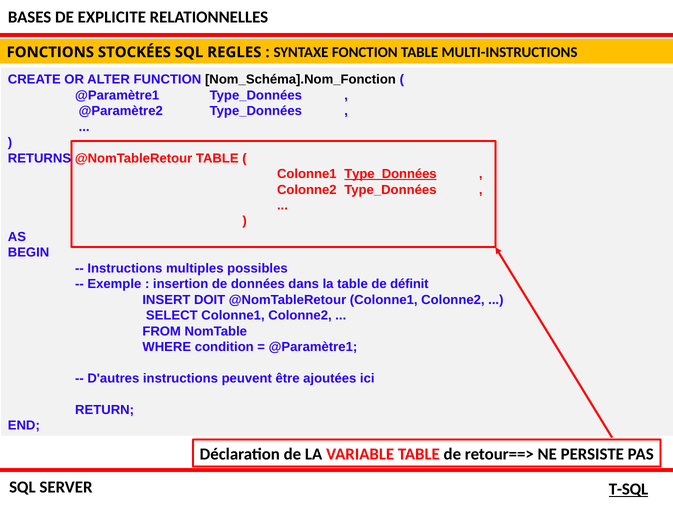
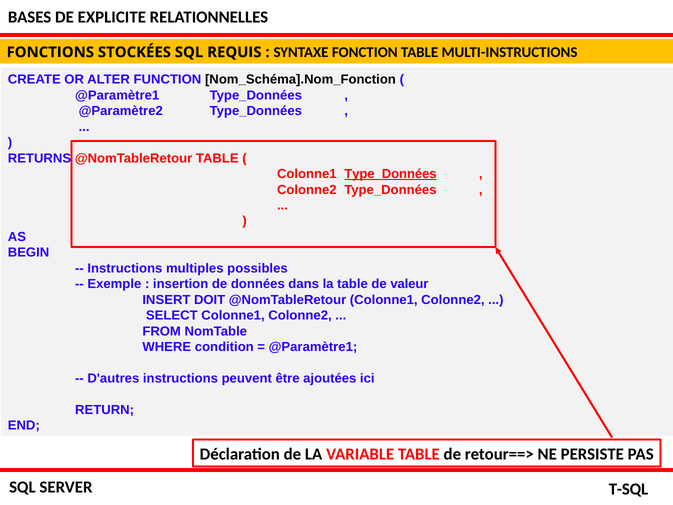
REGLES: REGLES -> REQUIS (234, 52)
définit: définit -> valeur (409, 284)
T-SQL underline: present -> none (628, 489)
